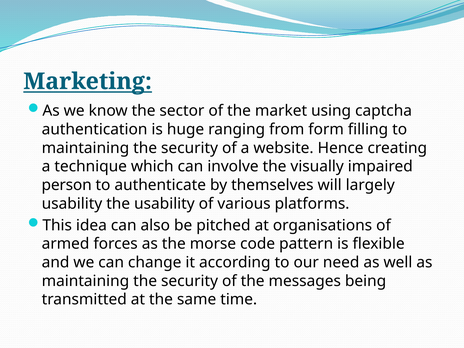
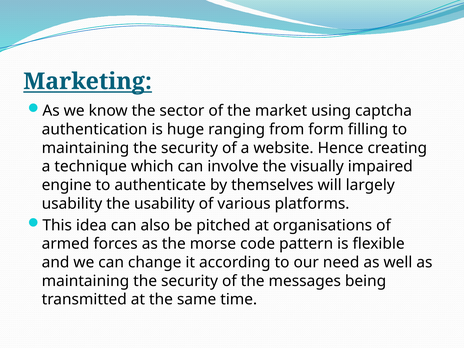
person: person -> engine (67, 185)
